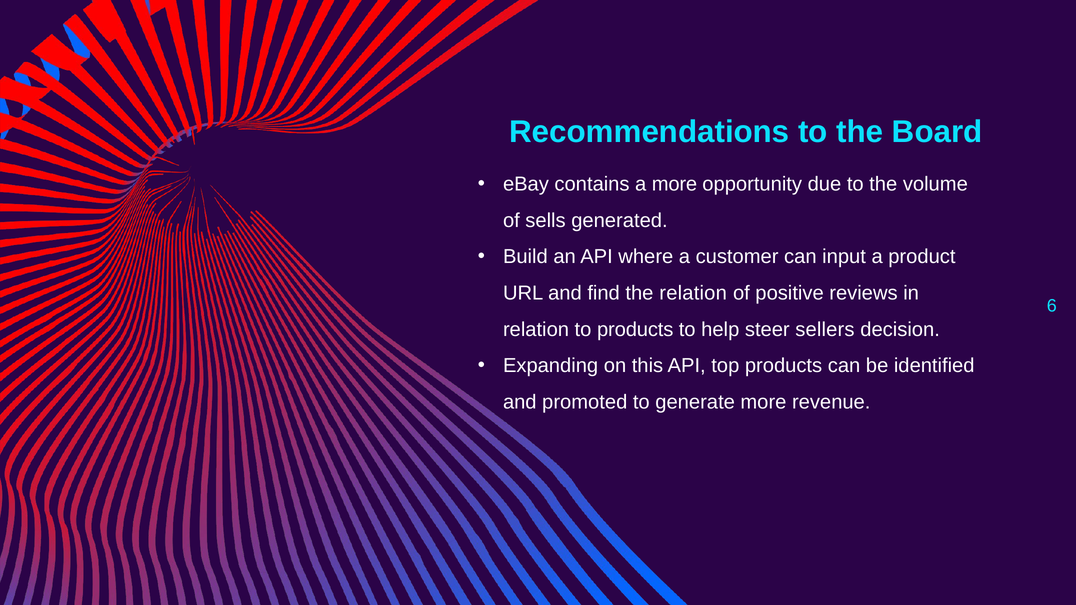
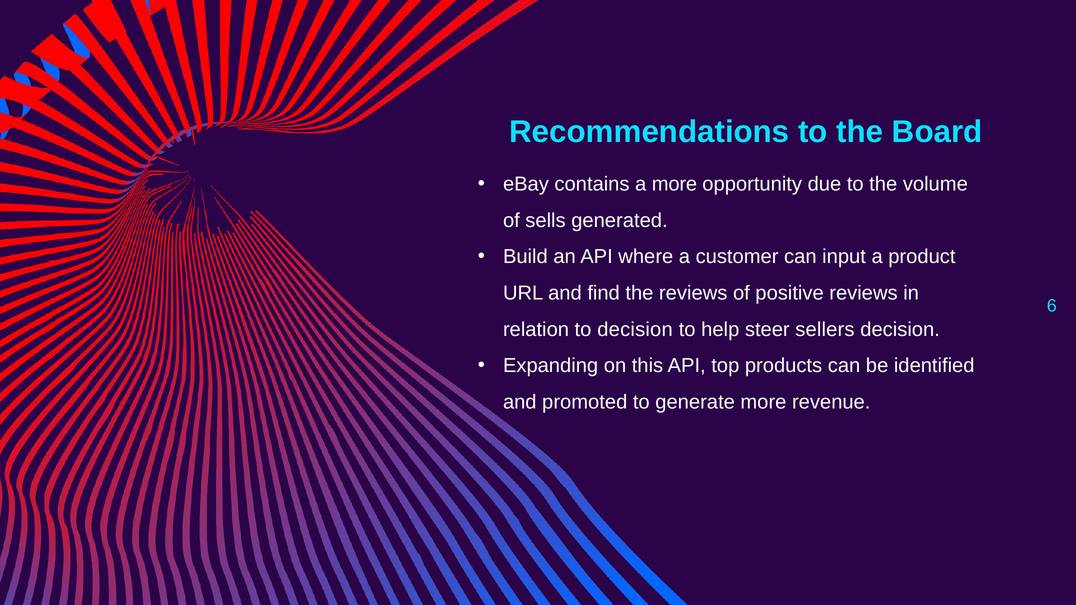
the relation: relation -> reviews (693, 293)
to products: products -> decision (635, 330)
